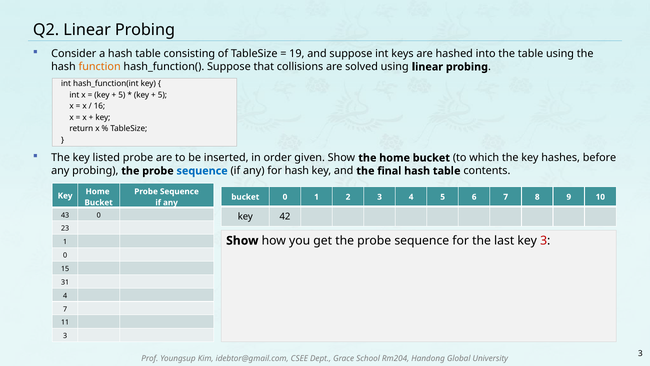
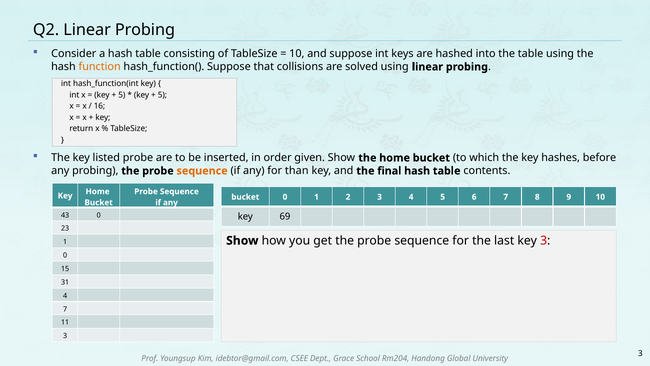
19: 19 -> 10 (297, 54)
sequence colour: blue -> orange (202, 171)
for hash: hash -> than (297, 171)
42: 42 -> 69 (285, 217)
